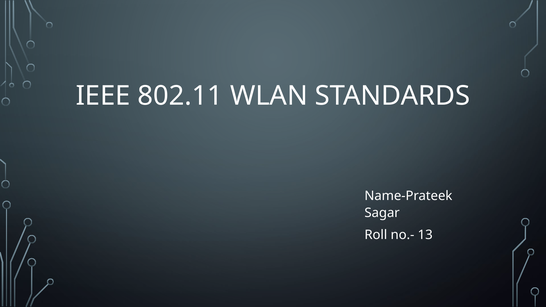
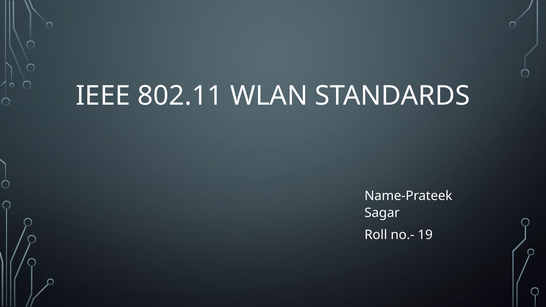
13: 13 -> 19 (425, 235)
